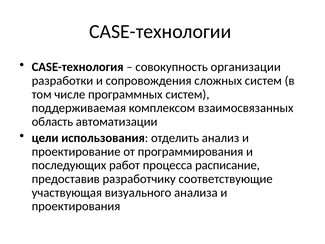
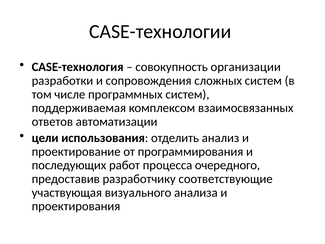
область: область -> ответов (52, 122)
расписание: расписание -> очередного (227, 165)
